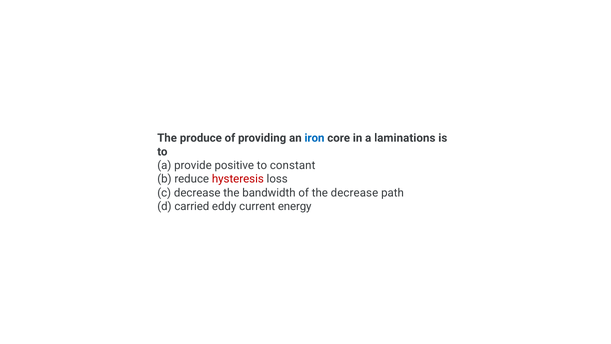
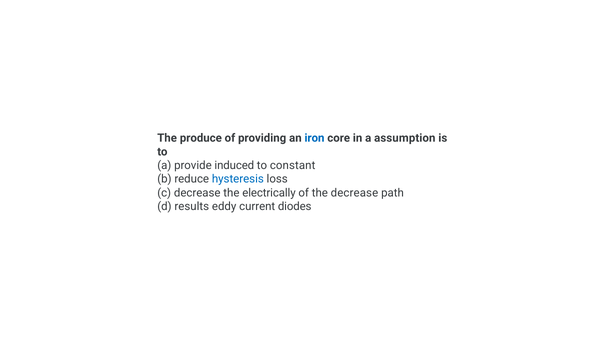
laminations: laminations -> assumption (405, 138)
positive: positive -> induced (234, 165)
hysteresis colour: red -> blue (238, 179)
bandwidth: bandwidth -> electrically (269, 193)
carried: carried -> results (192, 207)
energy: energy -> diodes (295, 207)
